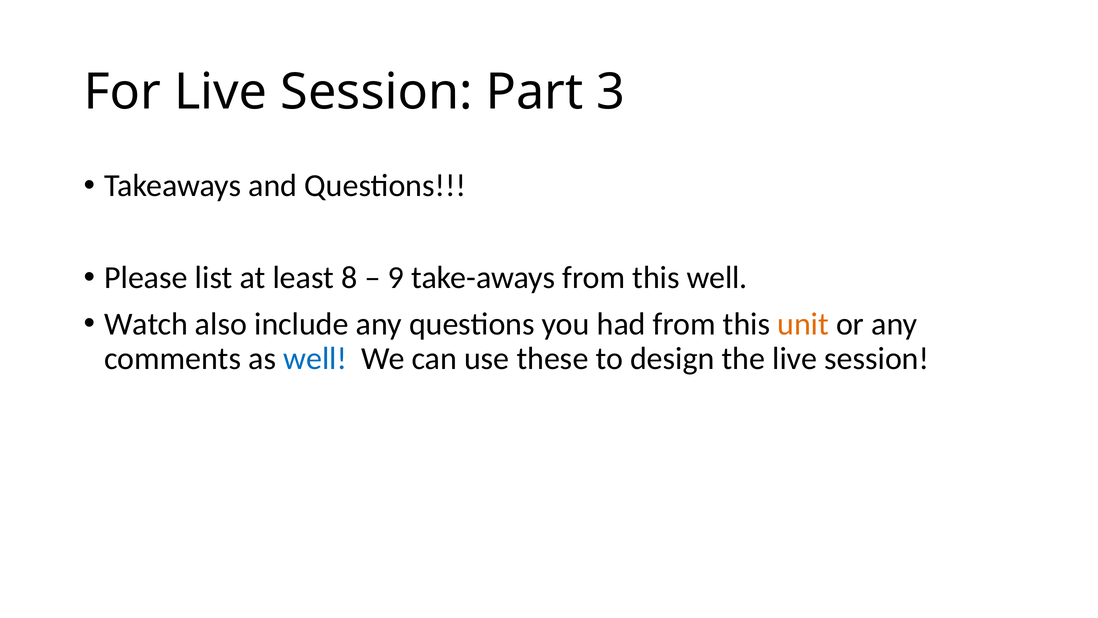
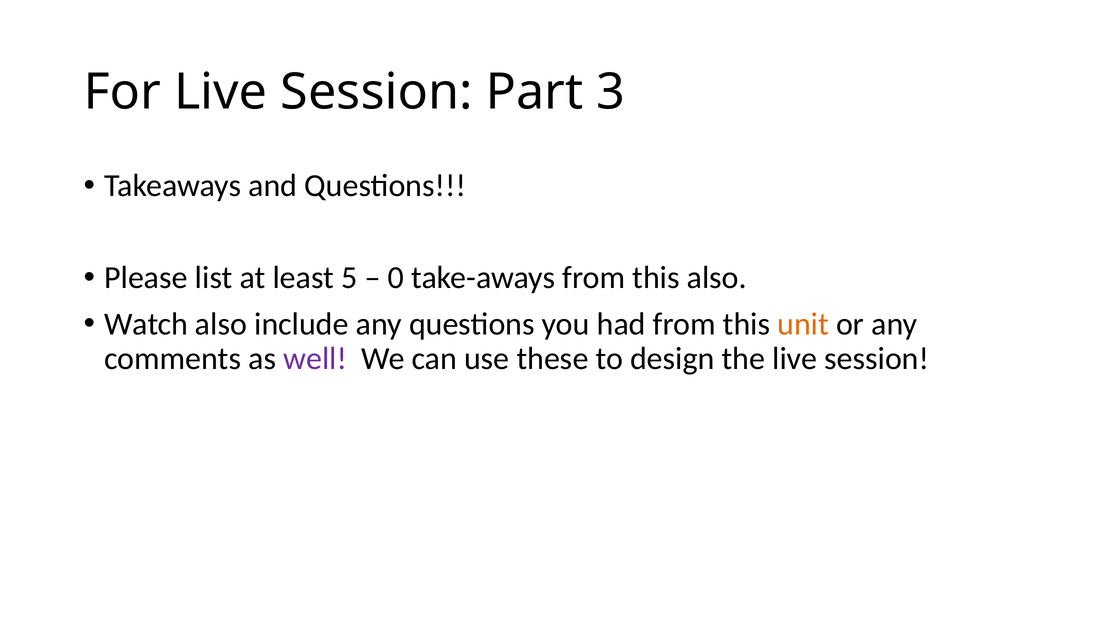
8: 8 -> 5 (349, 278)
9: 9 -> 0 (396, 278)
this well: well -> also (717, 278)
well colour: blue -> purple (315, 358)
